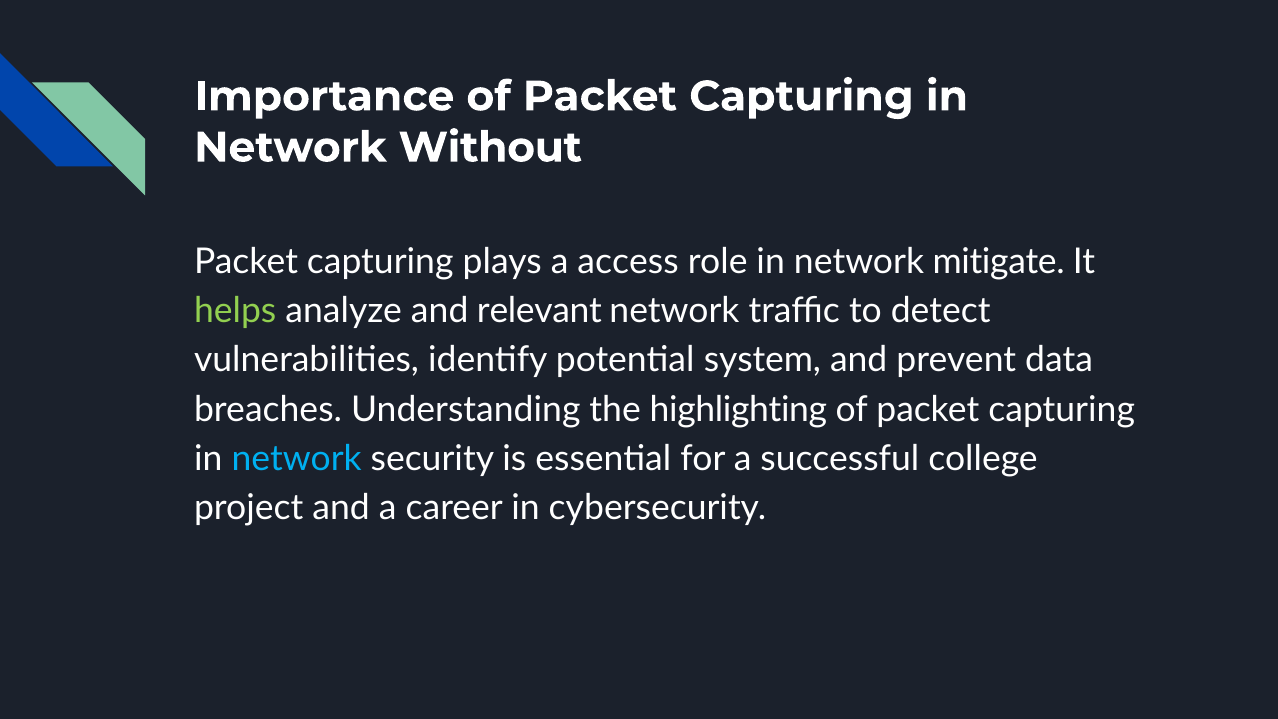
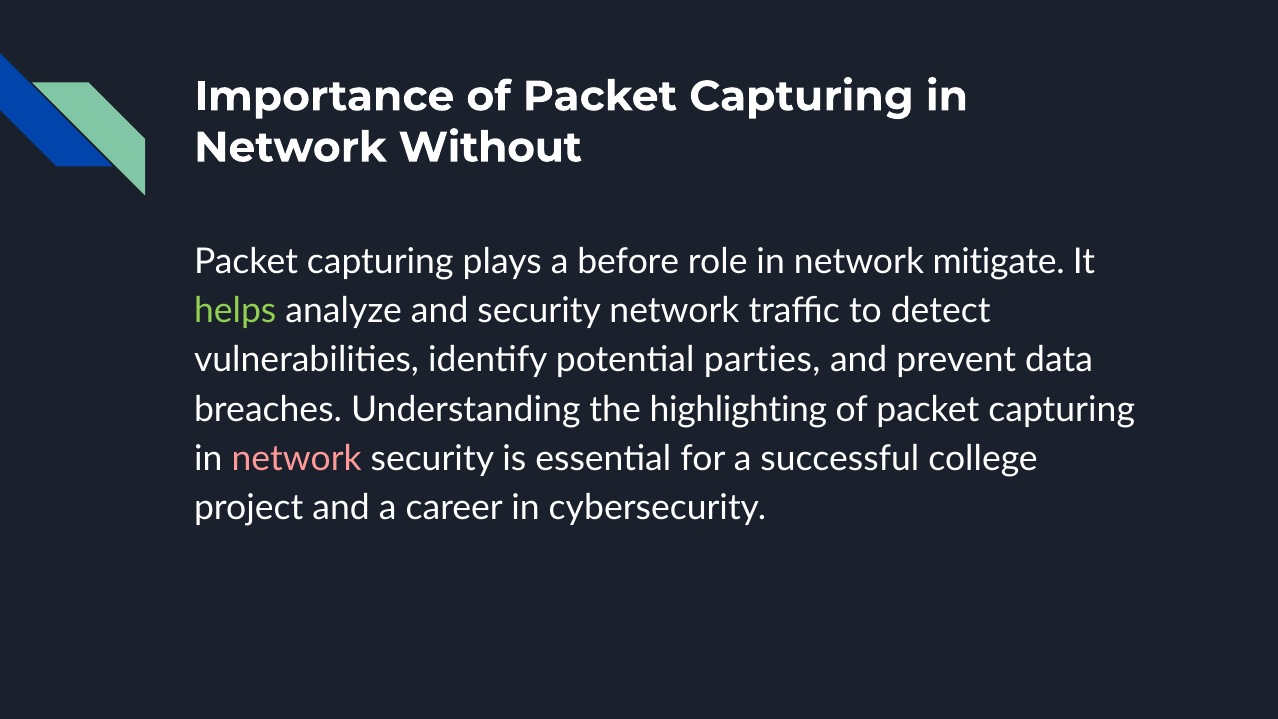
access: access -> before (628, 262)
and relevant: relevant -> security (539, 311)
system: system -> parties (762, 360)
network colour: light blue -> pink (297, 458)
